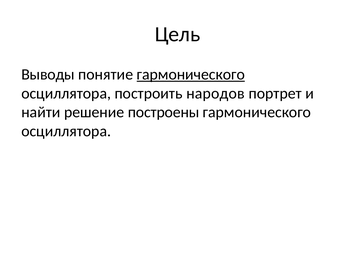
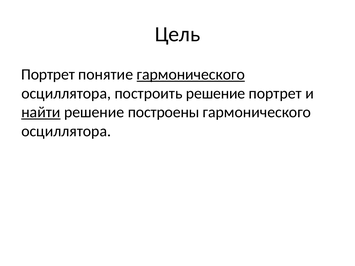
Выводы: Выводы -> Портрет (48, 74)
построить народов: народов -> решение (216, 93)
найти underline: none -> present (41, 112)
